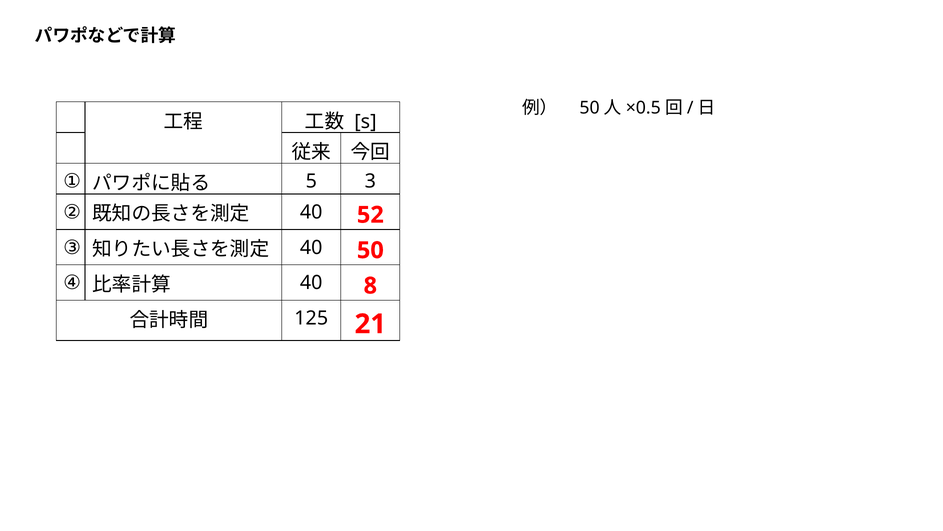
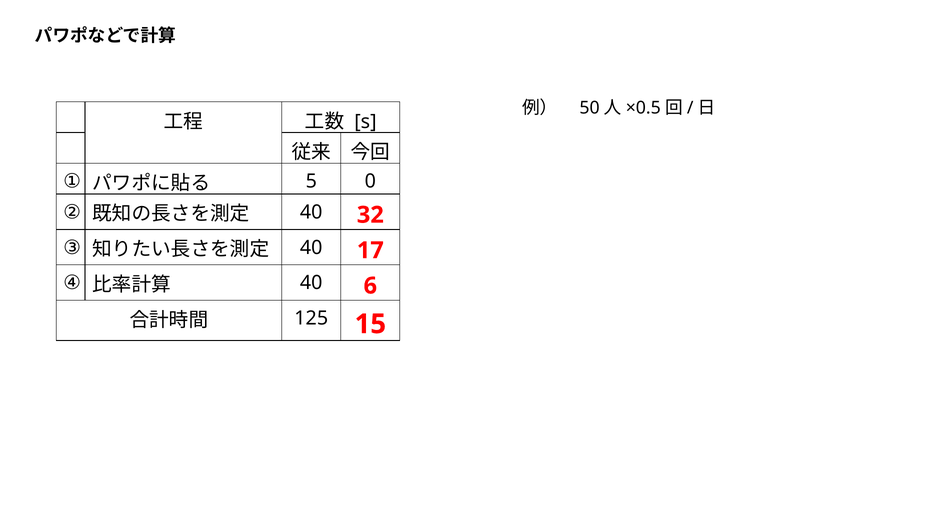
3: 3 -> 0 (370, 181)
52: 52 -> 32 (370, 215)
50: 50 -> 17 (370, 250)
8: 8 -> 6 (370, 286)
21: 21 -> 15 (370, 324)
